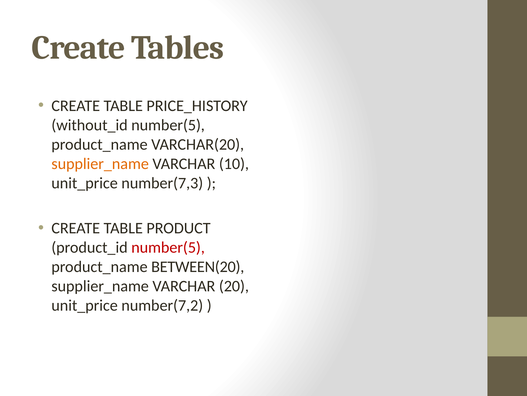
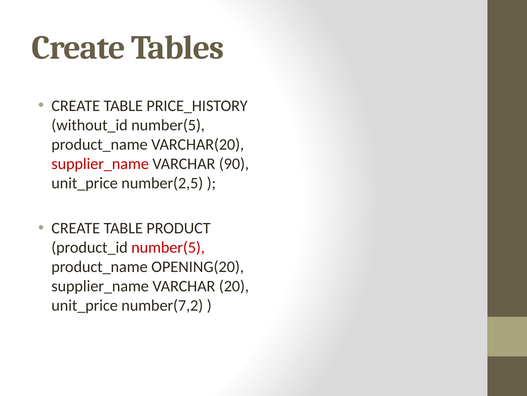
supplier_name colour: orange -> red (100, 164)
10: 10 -> 90 (234, 164)
number(7,3: number(7,3 -> number(2,5 (162, 183)
BETWEEN(20: BETWEEN(20 -> OPENING(20 (198, 266)
